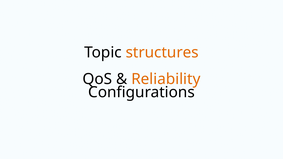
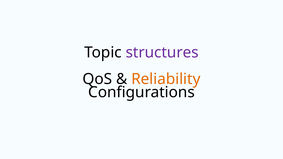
structures colour: orange -> purple (162, 53)
